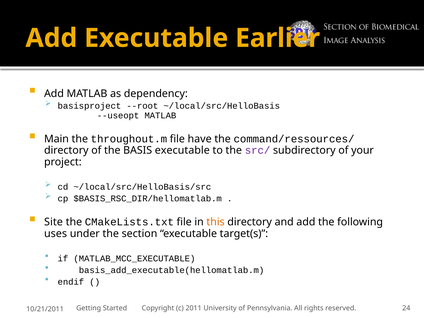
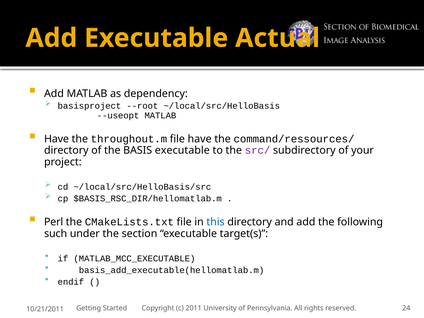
Earlier: Earlier -> Actual (277, 38)
Main: Main -> Have (57, 139)
Site: Site -> Perl (54, 222)
this colour: orange -> blue (216, 222)
uses: uses -> such (56, 234)
